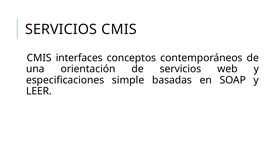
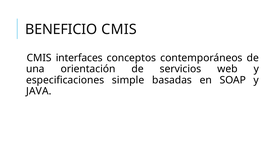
SERVICIOS: SERVICIOS -> BENEFICIO (61, 29)
LEER: LEER -> JAVA (39, 91)
